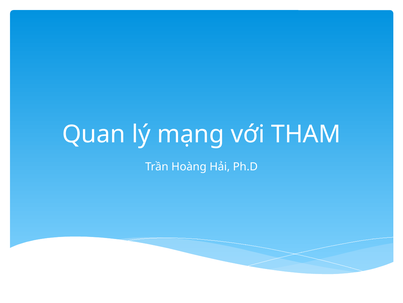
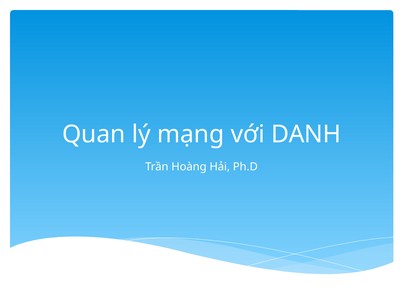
THAM: THAM -> DANH (306, 134)
